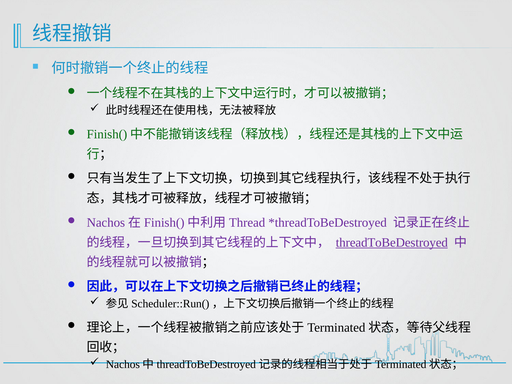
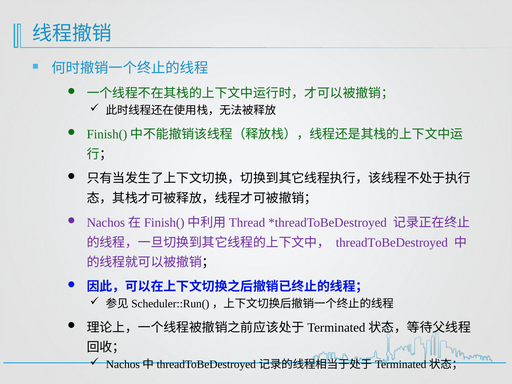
threadToBeDestroyed underline: present -> none (392, 242)
